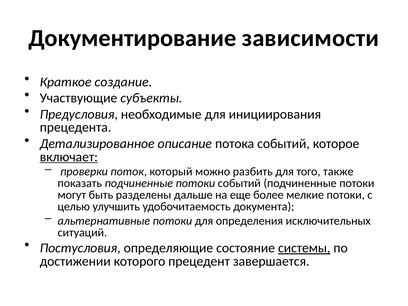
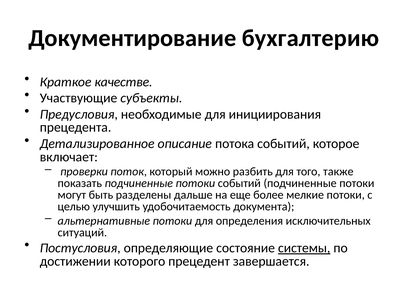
зависимости: зависимости -> бухгалтерию (310, 38)
создание: создание -> качестве (124, 82)
включает underline: present -> none (69, 157)
